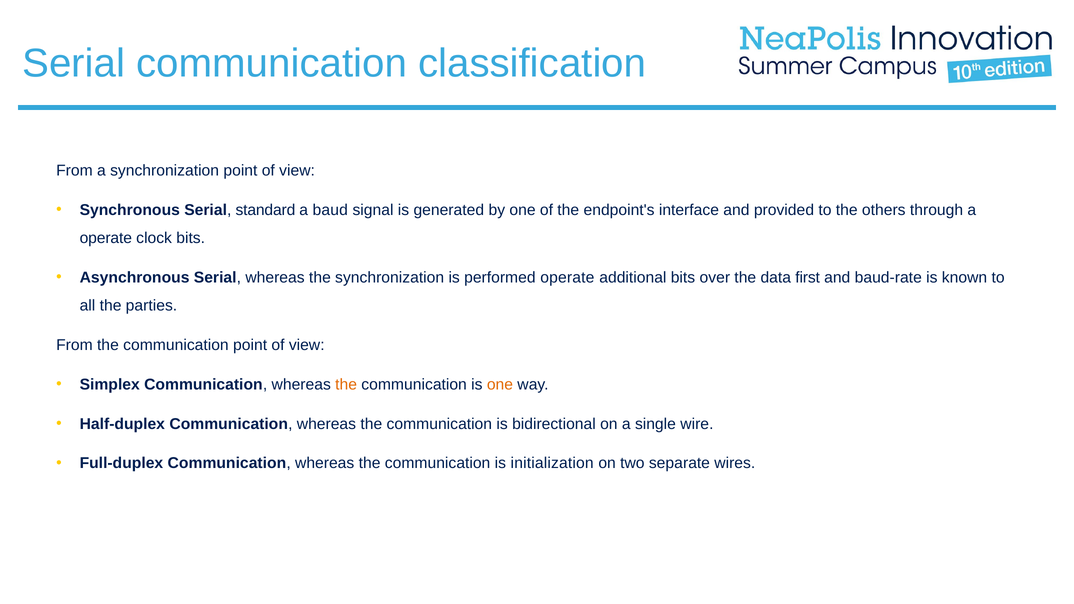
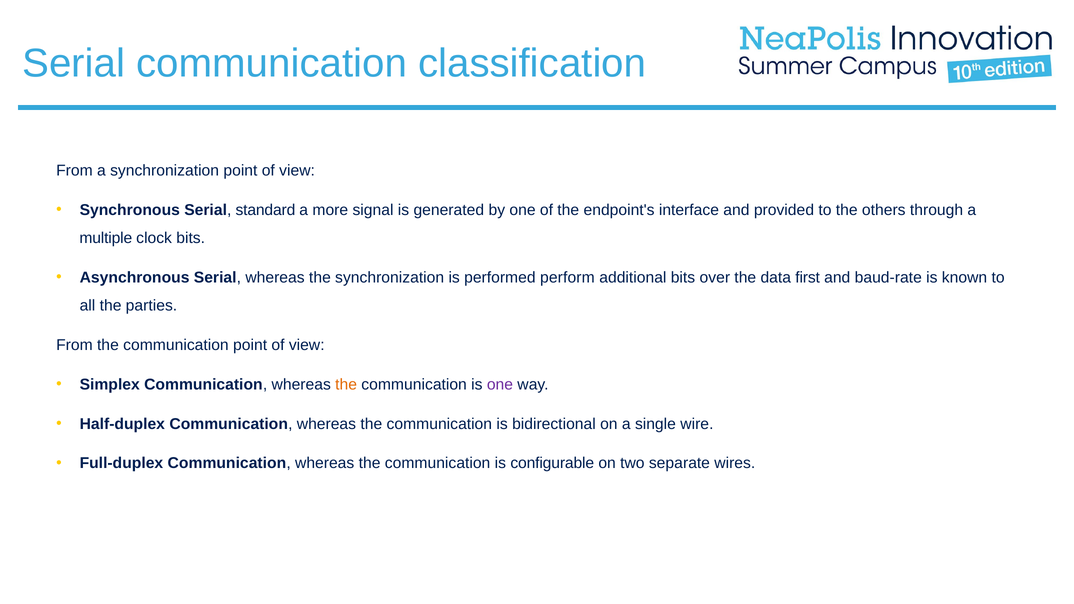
baud: baud -> more (330, 210)
operate: operate -> multiple (106, 238)
performed operate: operate -> perform (567, 278)
one colour: orange -> purple (500, 385)
initialization: initialization -> configurable (552, 463)
